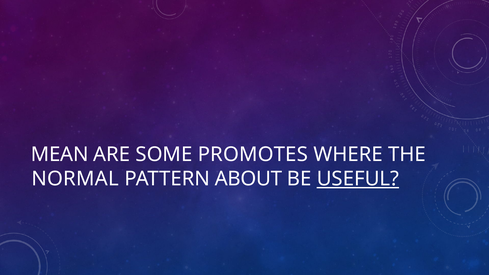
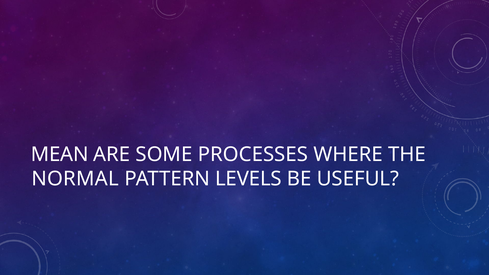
PROMOTES: PROMOTES -> PROCESSES (253, 155)
ABOUT: ABOUT -> LEVELS (248, 179)
USEFUL underline: present -> none (358, 179)
